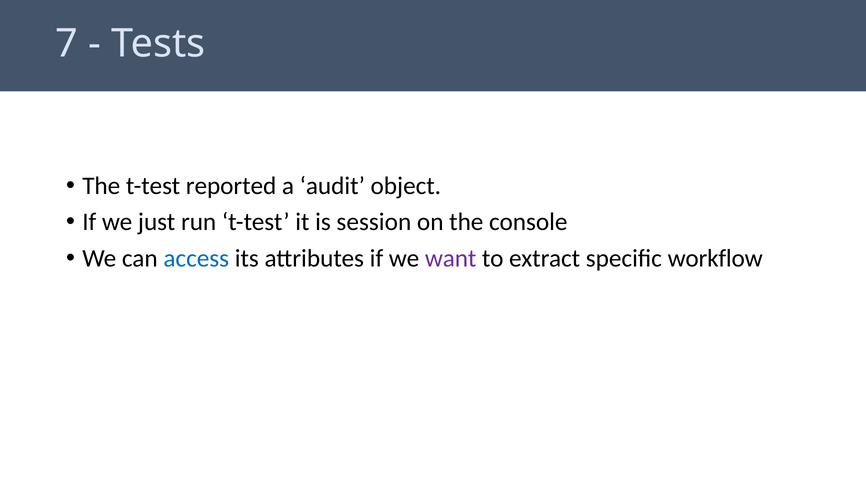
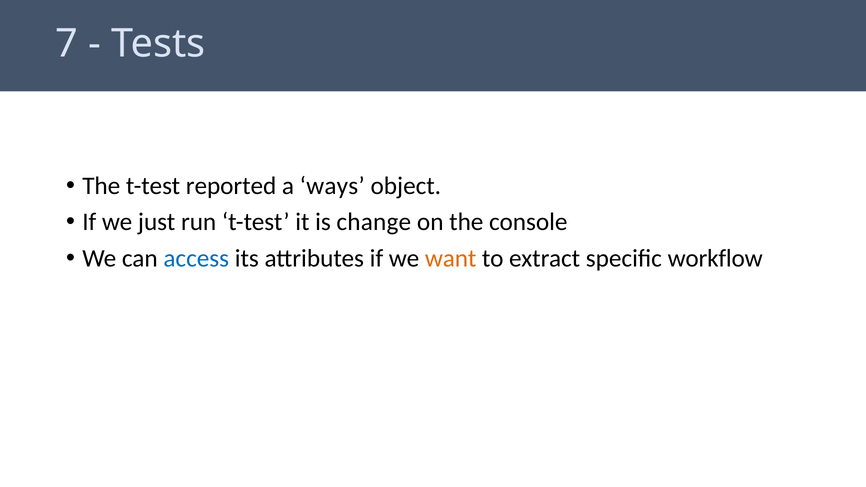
audit: audit -> ways (332, 186)
session: session -> change (374, 222)
want colour: purple -> orange (451, 258)
